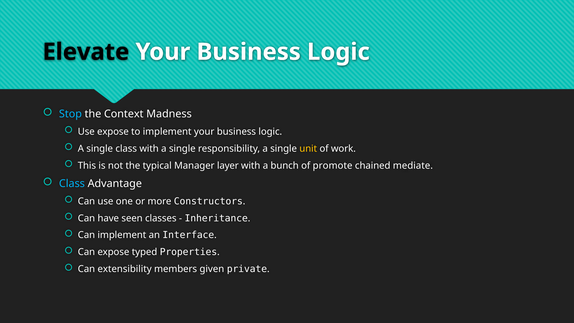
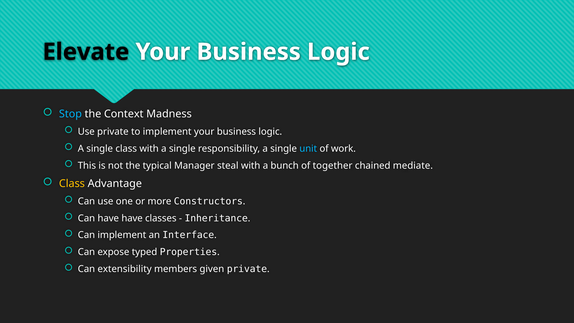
Use expose: expose -> private (113, 132)
unit colour: yellow -> light blue (308, 149)
layer: layer -> steal (228, 166)
promote: promote -> together (333, 166)
Class colour: light blue -> yellow (72, 184)
have seen: seen -> have (132, 218)
